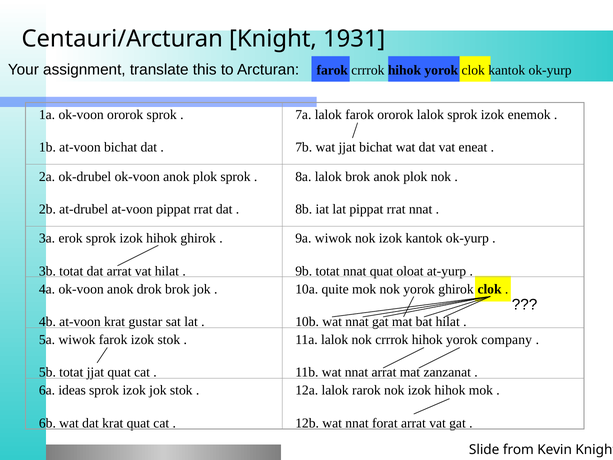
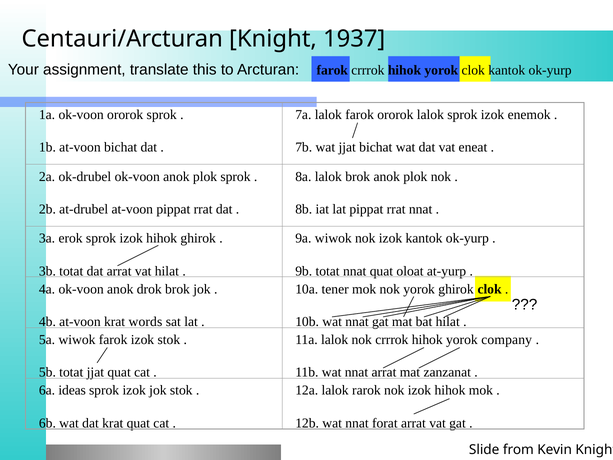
1931: 1931 -> 1937 (354, 39)
quite: quite -> tener (335, 289)
gustar: gustar -> words (145, 322)
